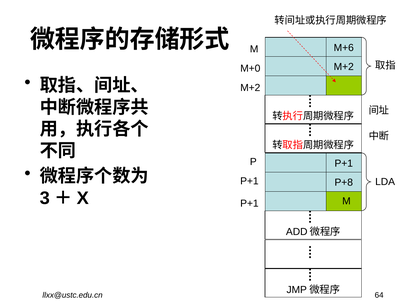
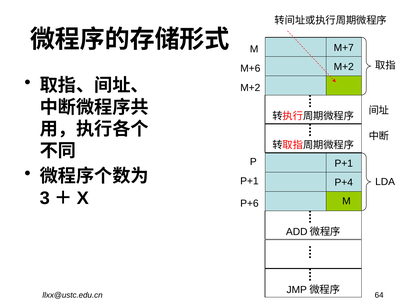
M+6: M+6 -> M+7 (344, 48)
M+0: M+0 -> M+6 (250, 69)
P+8: P+8 -> P+4 (344, 183)
P+1: P+1 -> P+6 (249, 203)
